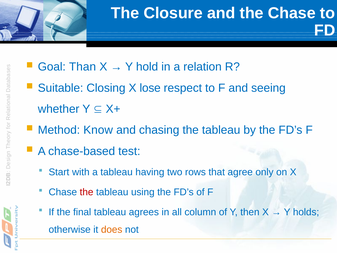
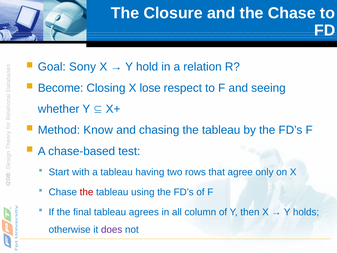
Than: Than -> Sony (83, 67)
Suitable: Suitable -> Become (61, 88)
does colour: orange -> purple (112, 229)
